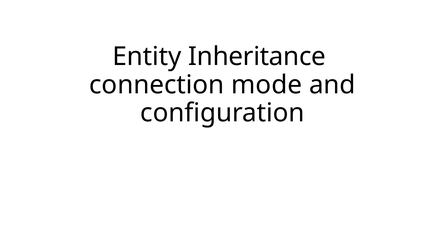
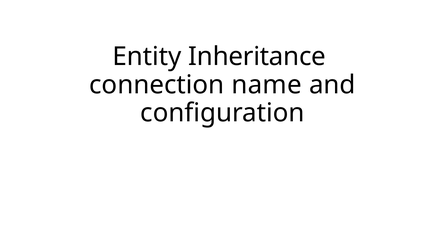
mode: mode -> name (267, 85)
